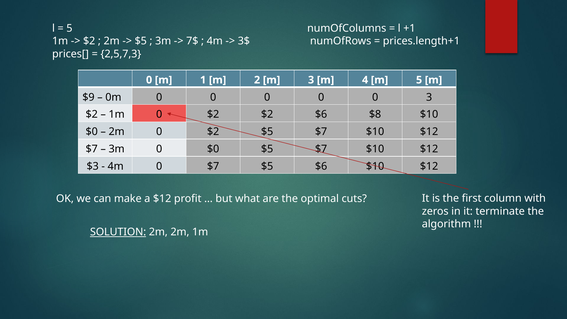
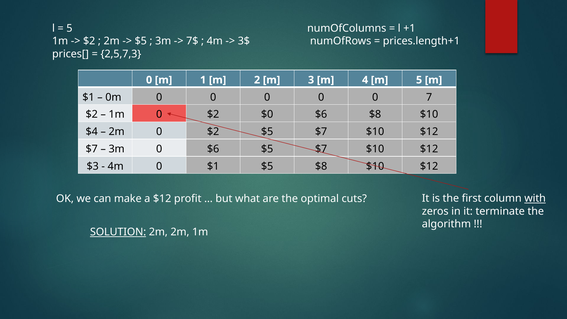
$9: $9 -> $1 (88, 97)
0 3: 3 -> 7 (429, 97)
$2 $2: $2 -> $0 (267, 114)
$0: $0 -> $4 (92, 132)
0 $0: $0 -> $6 (213, 149)
0 $7: $7 -> $1 (213, 166)
$5 $6: $6 -> $8 (321, 166)
with underline: none -> present (535, 198)
